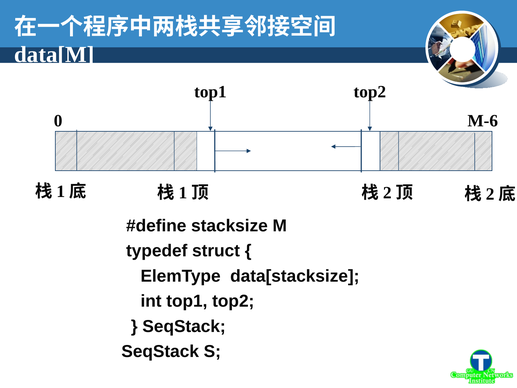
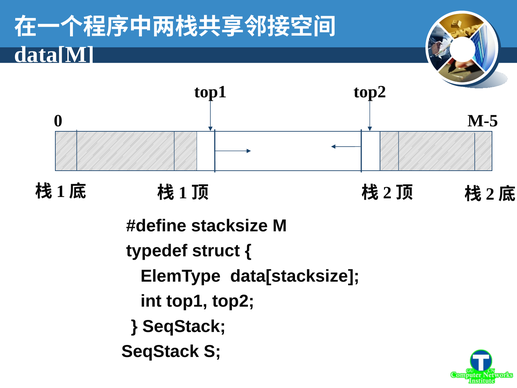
M-6: M-6 -> M-5 (483, 121)
